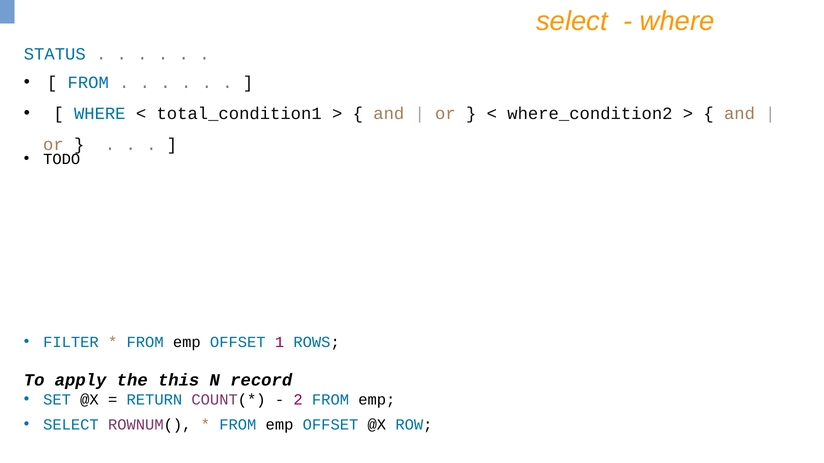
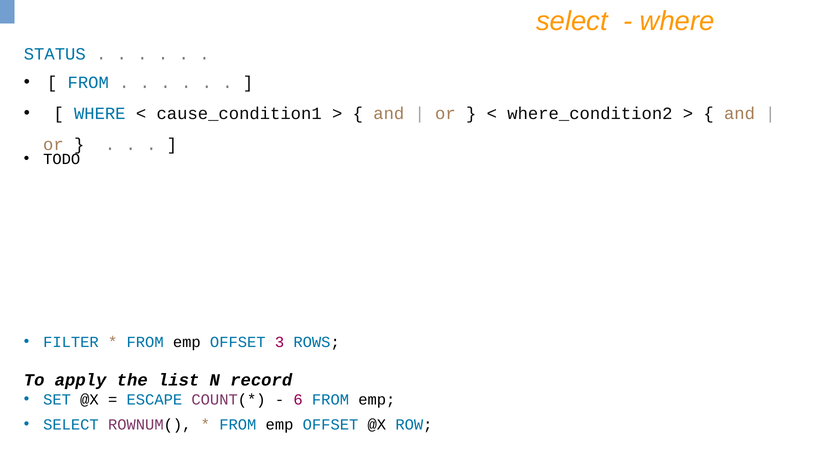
total_condition1: total_condition1 -> cause_condition1 (239, 114)
1: 1 -> 3 (280, 342)
this: this -> list (179, 381)
RETURN: RETURN -> ESCAPE (154, 400)
2: 2 -> 6 (298, 400)
